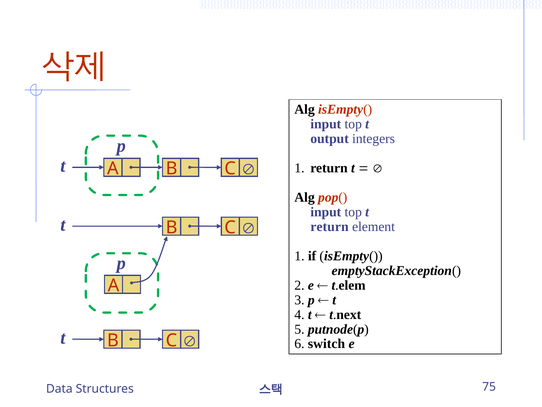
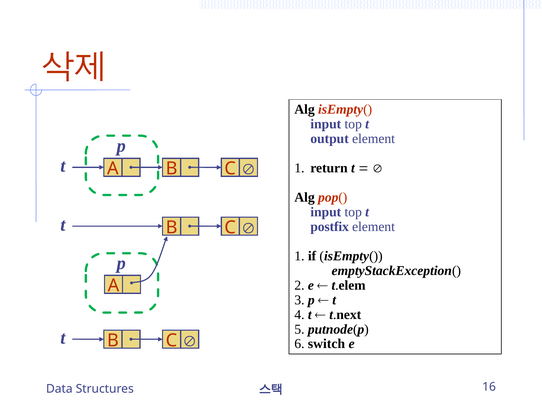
output integers: integers -> element (374, 139)
return: return -> postfix (330, 226)
75: 75 -> 16 (489, 386)
